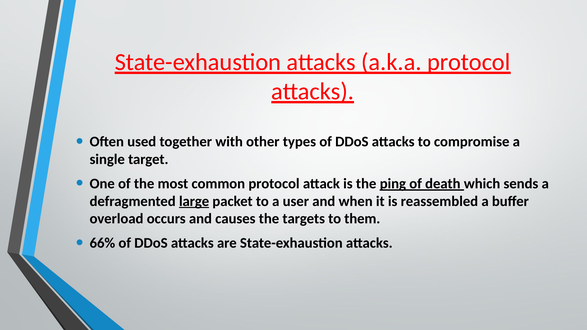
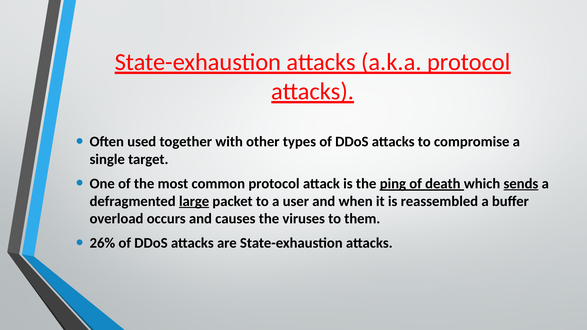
sends underline: none -> present (521, 184)
targets: targets -> viruses (304, 219)
66%: 66% -> 26% (102, 243)
